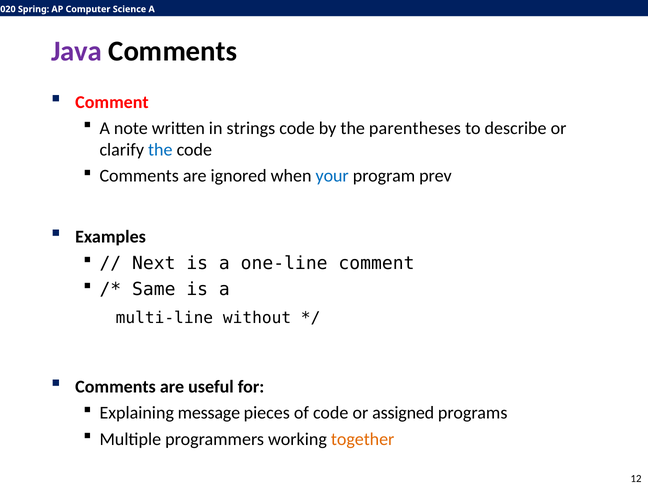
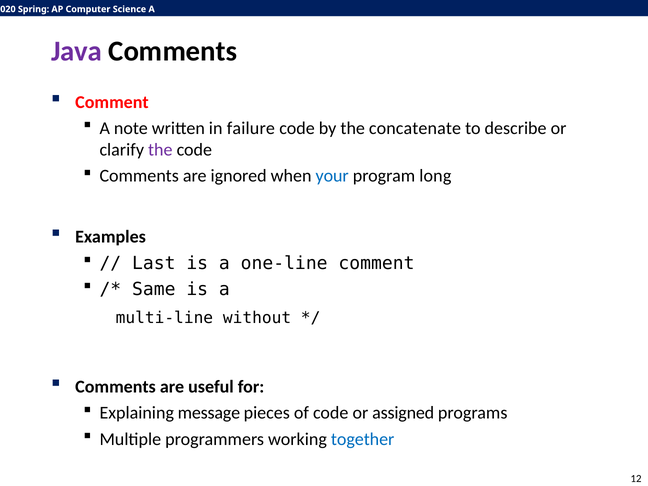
strings: strings -> failure (251, 128)
parentheses: parentheses -> concatenate (415, 128)
the colour: blue -> purple (160, 150)
prev: prev -> long (435, 176)
Next: Next -> Last (154, 263)
together colour: orange -> blue (363, 439)
